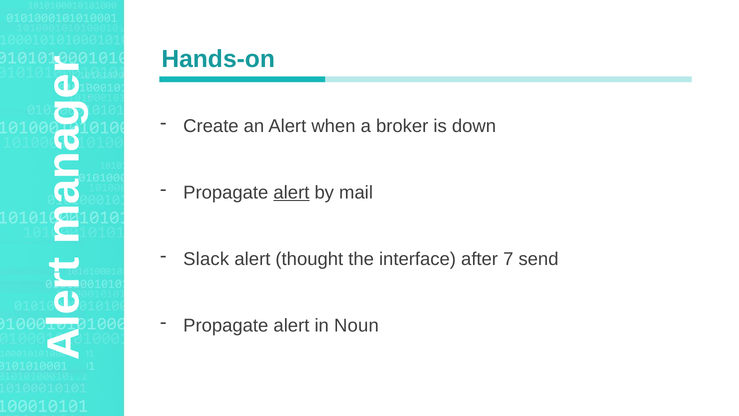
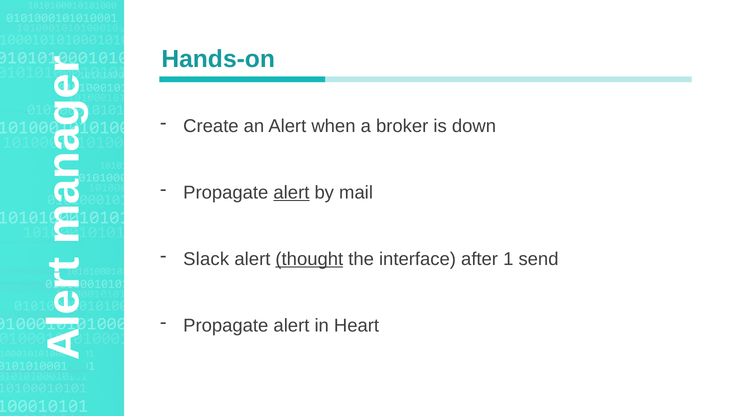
thought underline: none -> present (309, 259)
7: 7 -> 1 (508, 259)
Noun: Noun -> Heart (357, 325)
